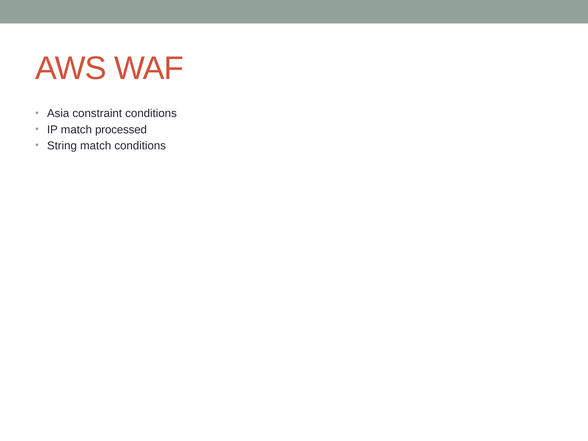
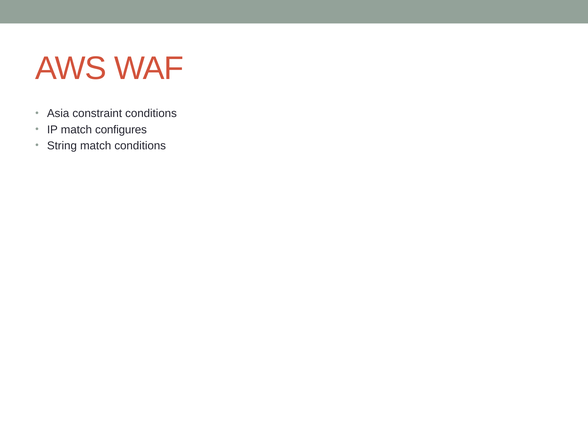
processed: processed -> configures (121, 130)
